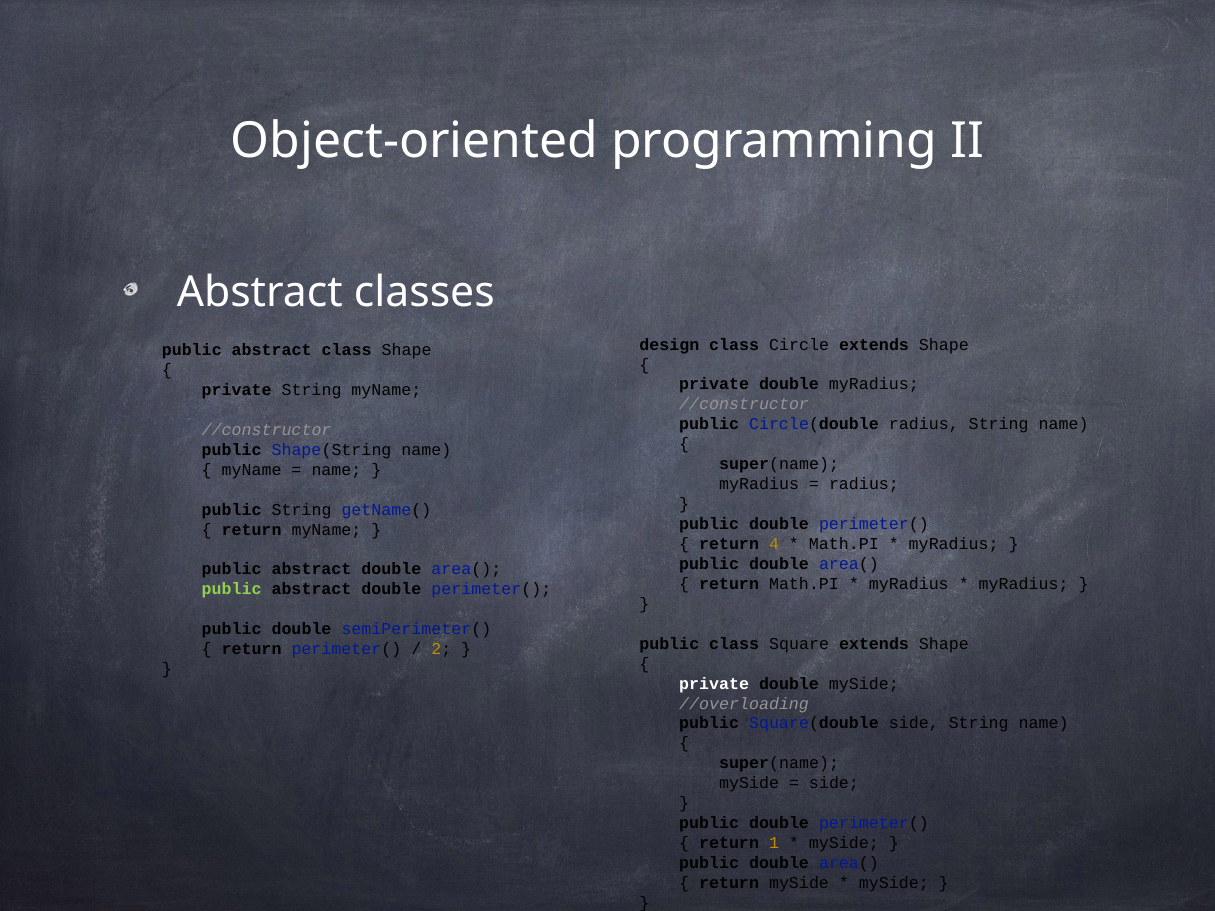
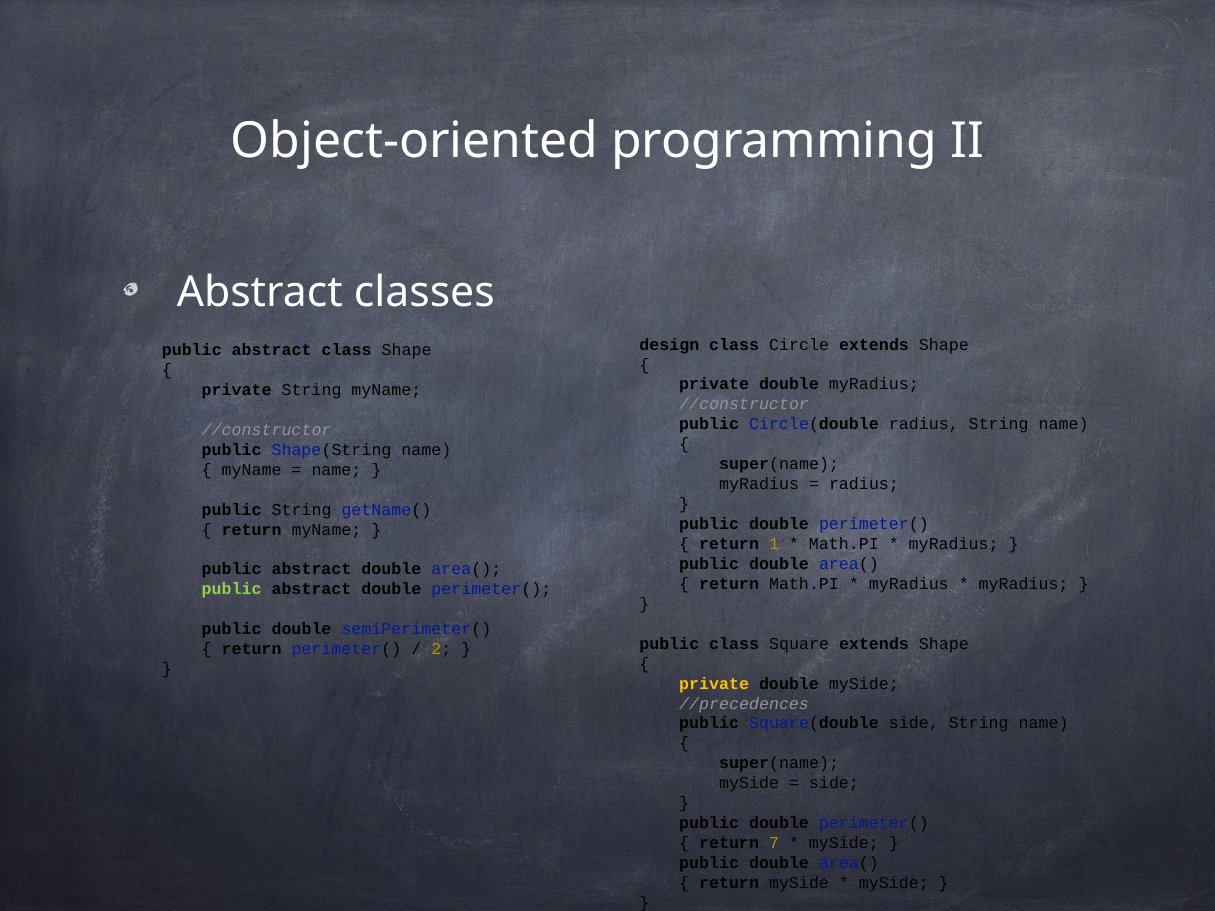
4: 4 -> 1 (774, 544)
private colour: white -> yellow (714, 684)
//overloading: //overloading -> //precedences (744, 704)
1: 1 -> 7 (774, 843)
